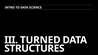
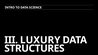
TURNED: TURNED -> LUXURY (40, 40)
